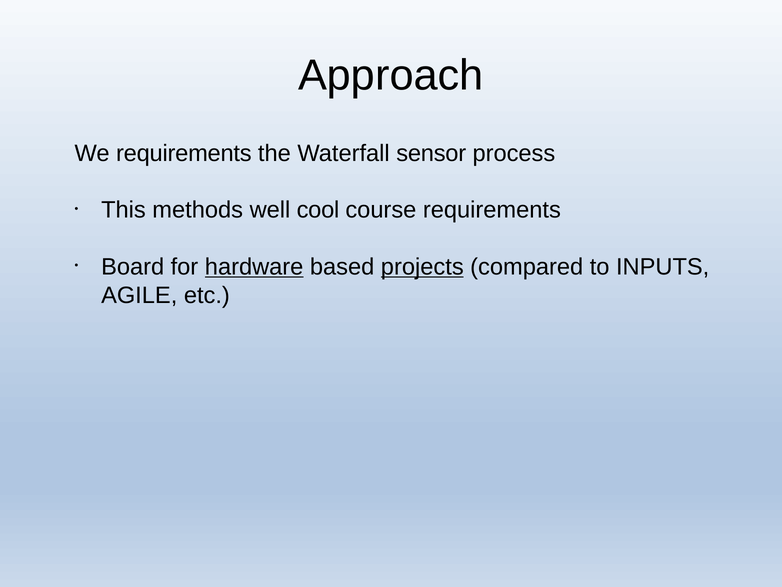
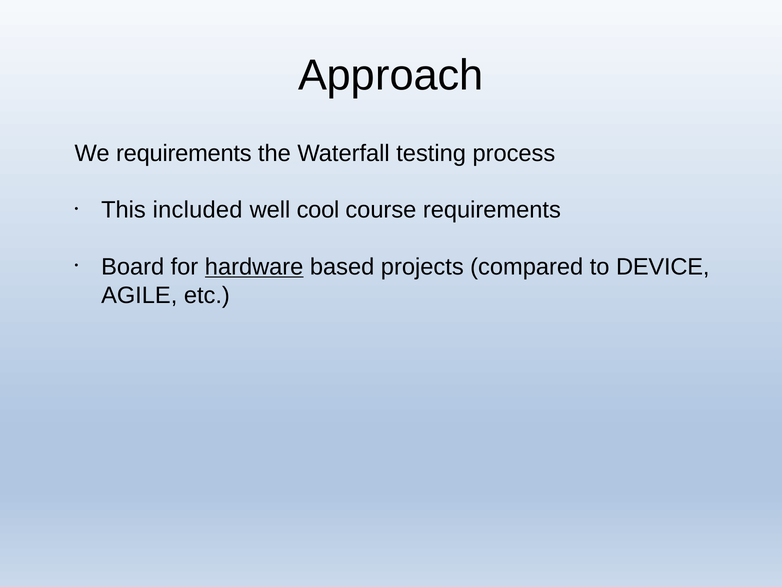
sensor: sensor -> testing (431, 153)
methods: methods -> included (198, 210)
projects underline: present -> none (422, 267)
INPUTS: INPUTS -> DEVICE (663, 267)
